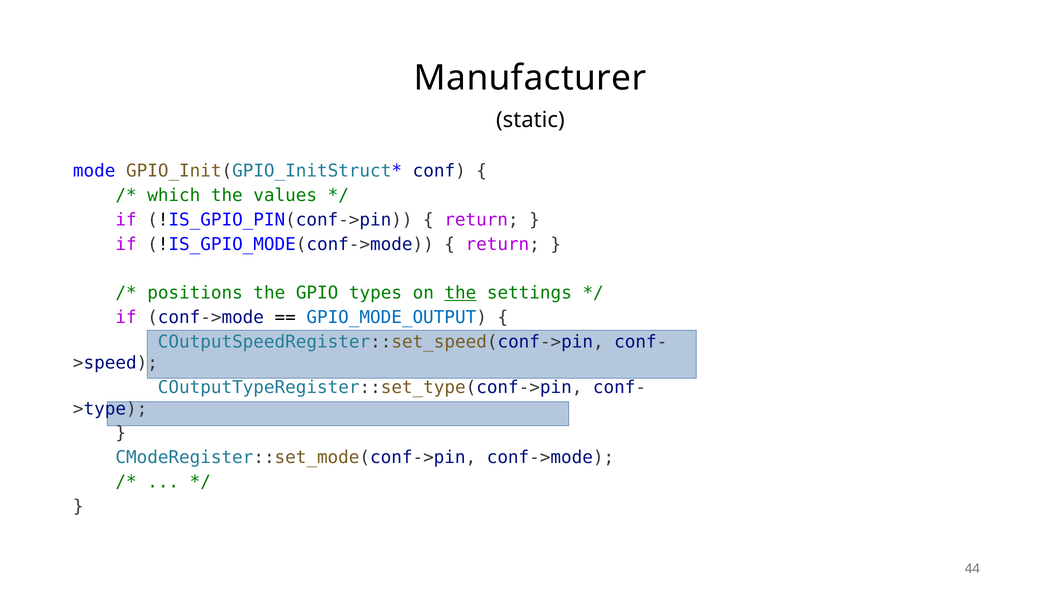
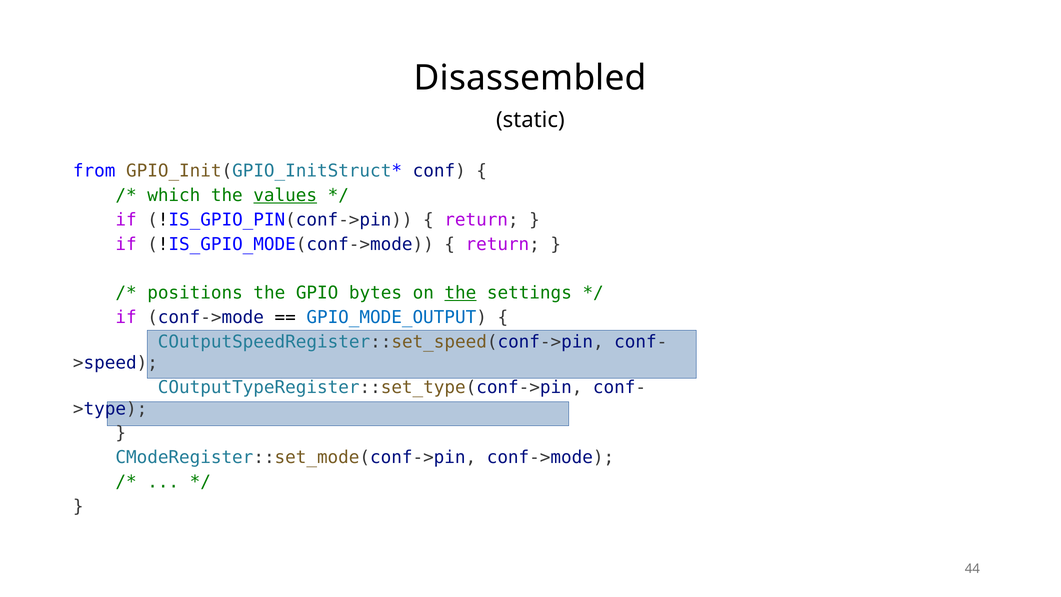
Manufacturer: Manufacturer -> Disassembled (530, 78)
mode: mode -> from (94, 171)
values underline: none -> present (285, 195)
types: types -> bytes (375, 293)
